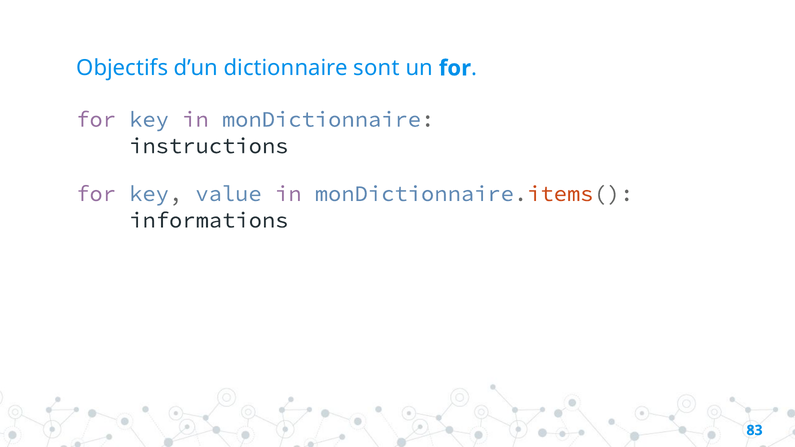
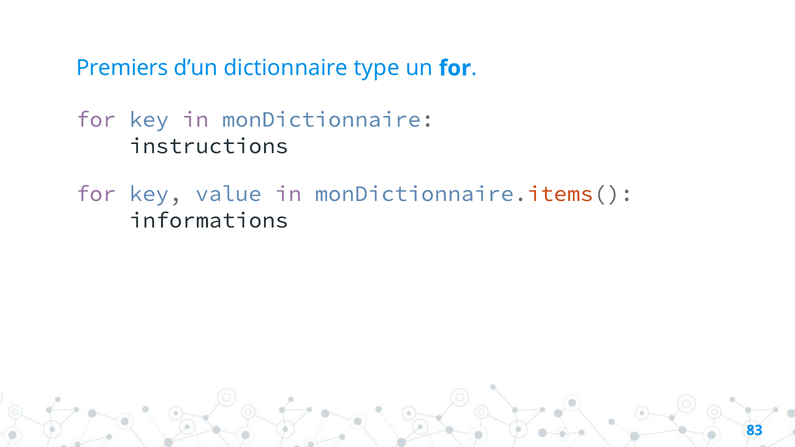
Objectifs: Objectifs -> Premiers (122, 68)
sont: sont -> type (377, 68)
